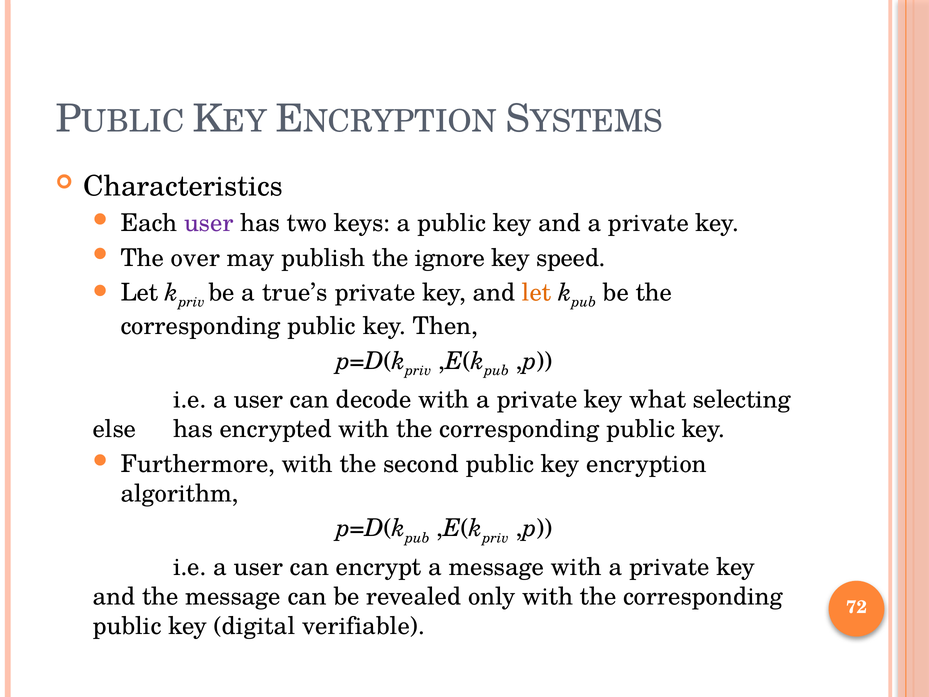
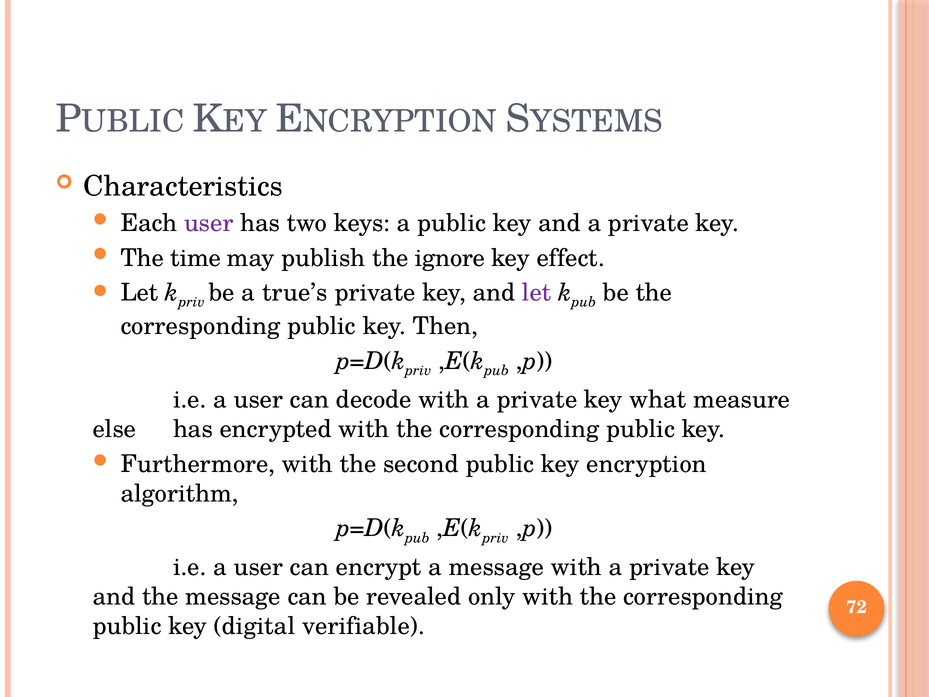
over: over -> time (196, 258)
speed: speed -> effect (571, 258)
let colour: orange -> purple (537, 293)
selecting: selecting -> measure (742, 400)
